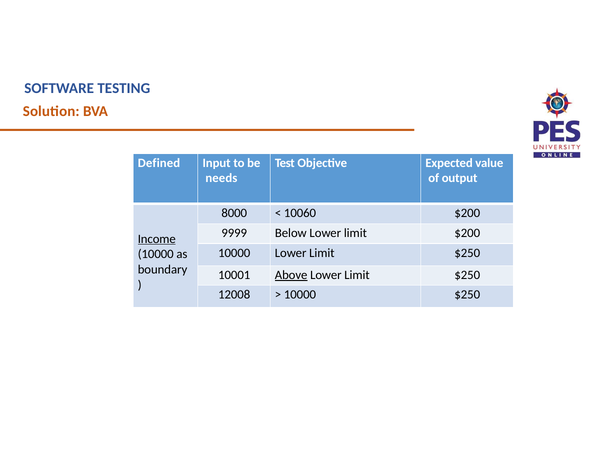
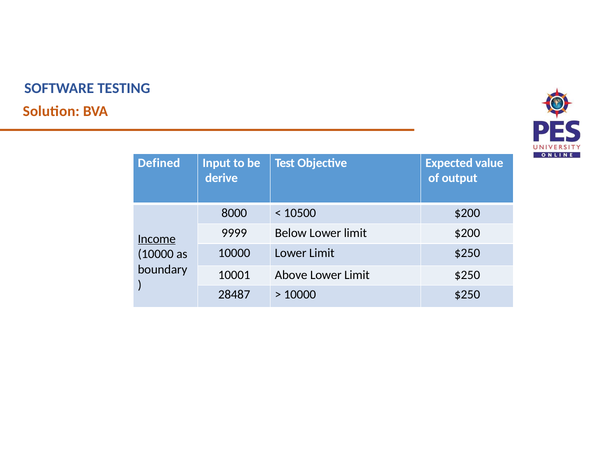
needs: needs -> derive (222, 178)
10060: 10060 -> 10500 (300, 213)
Above underline: present -> none (291, 275)
12008: 12008 -> 28487 (234, 295)
